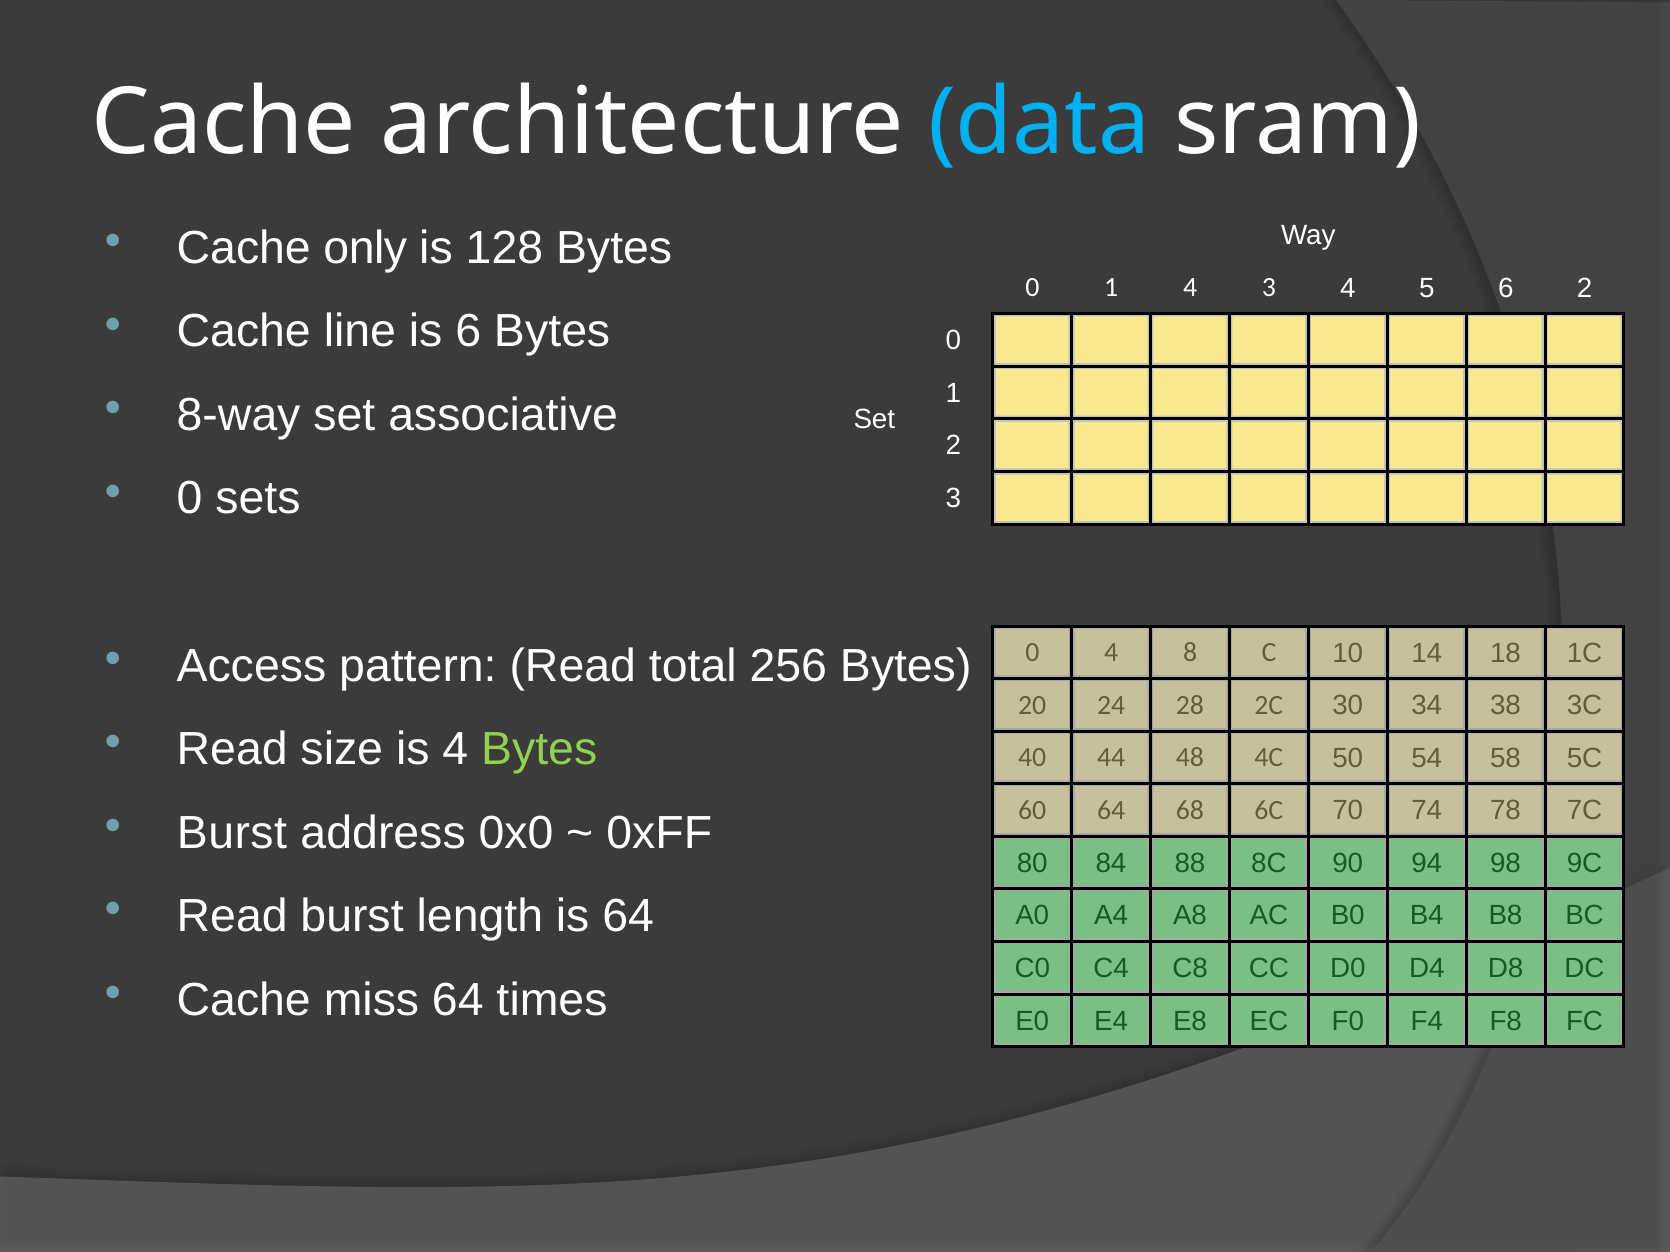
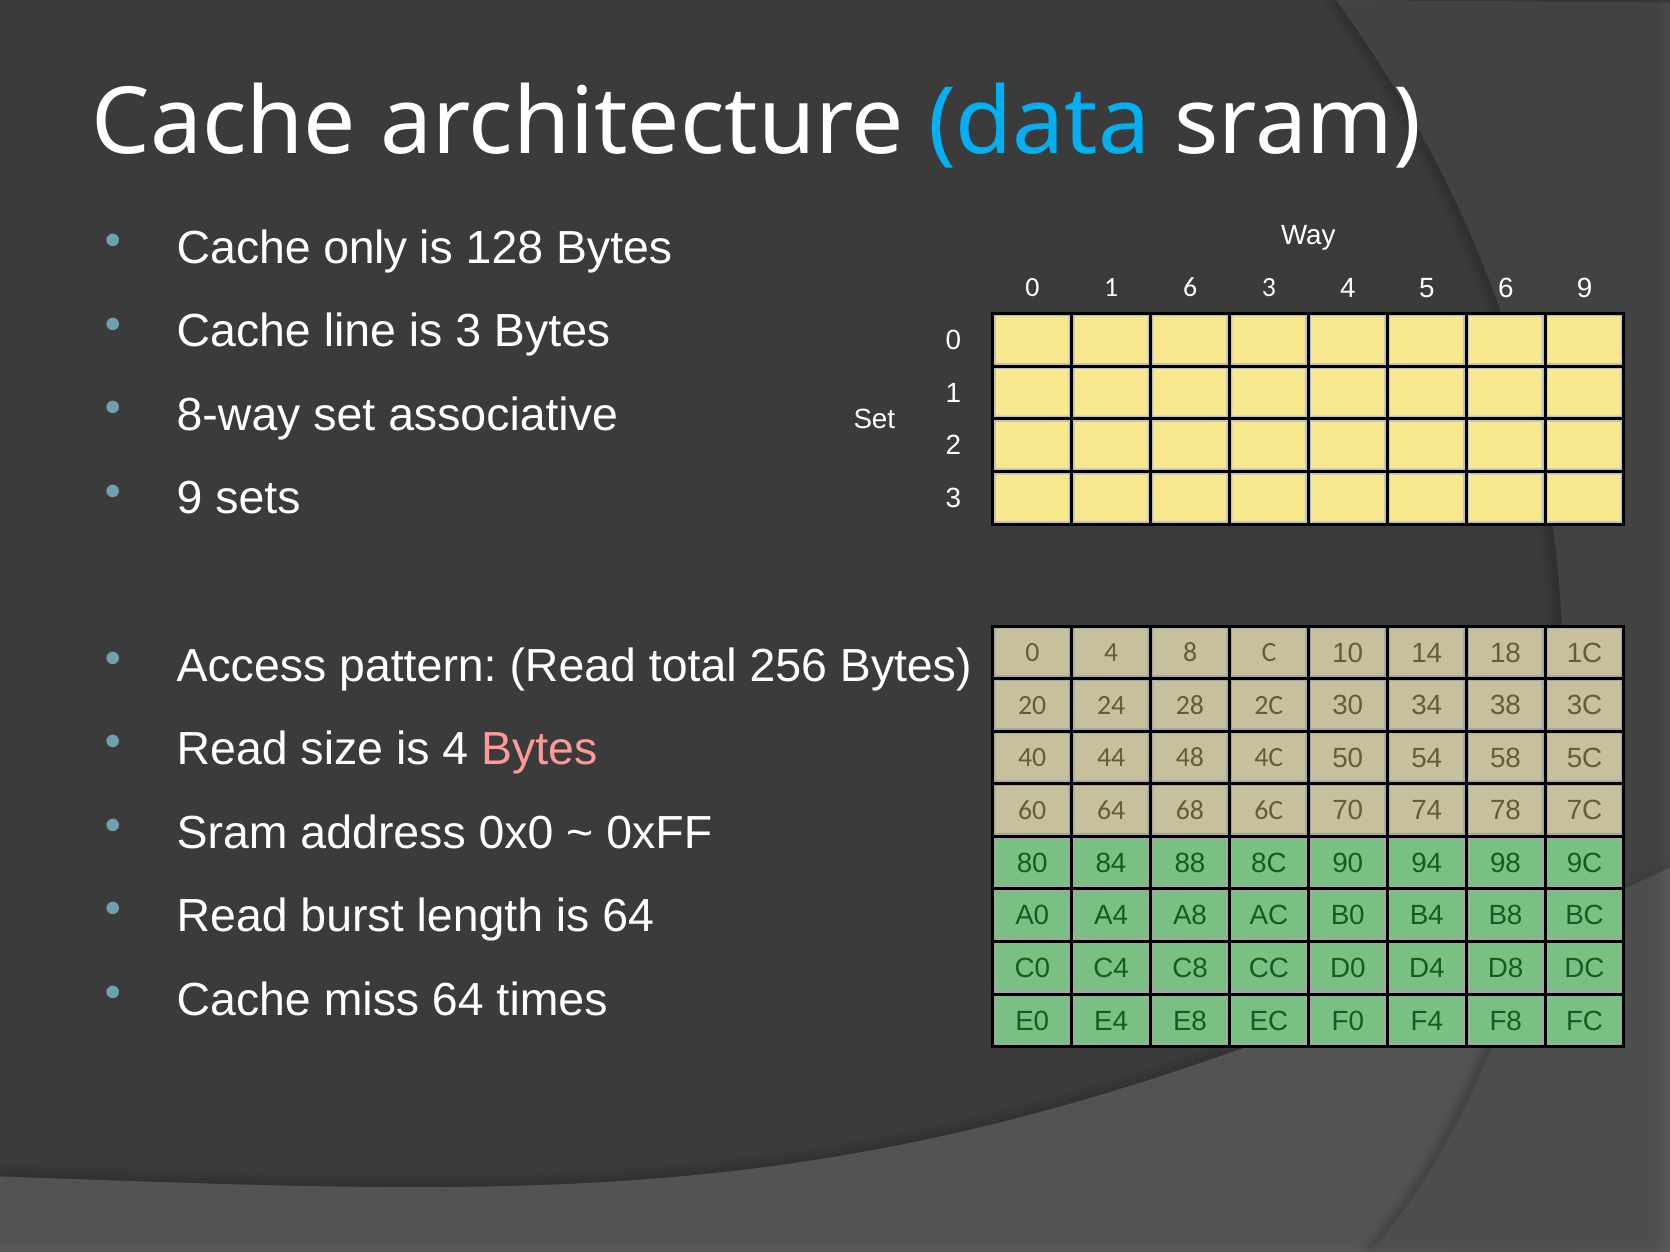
1 4: 4 -> 6 (1190, 288)
6 2: 2 -> 9 (1585, 288)
is 6: 6 -> 3 (468, 332)
0: 0 -> 9 (190, 499)
Bytes colour: light green -> pink (539, 750)
Burst: Burst -> Sram (232, 833)
